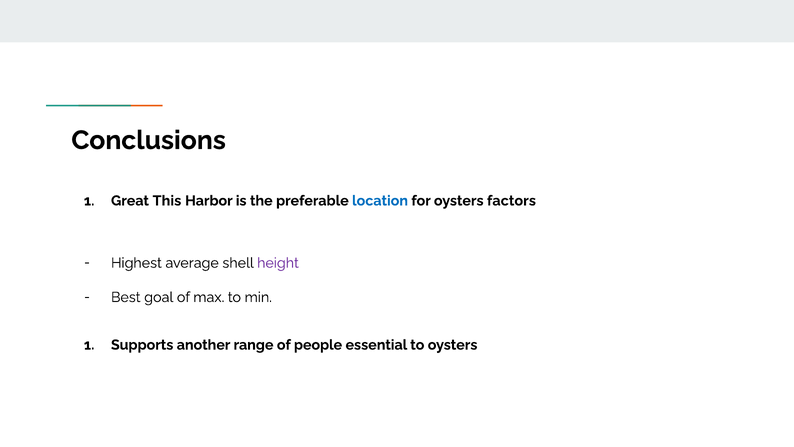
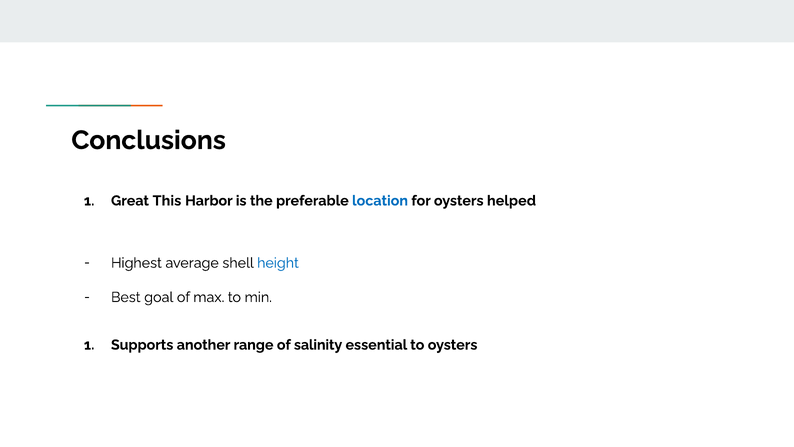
factors: factors -> helped (511, 201)
height colour: purple -> blue (278, 263)
people: people -> salinity (318, 345)
